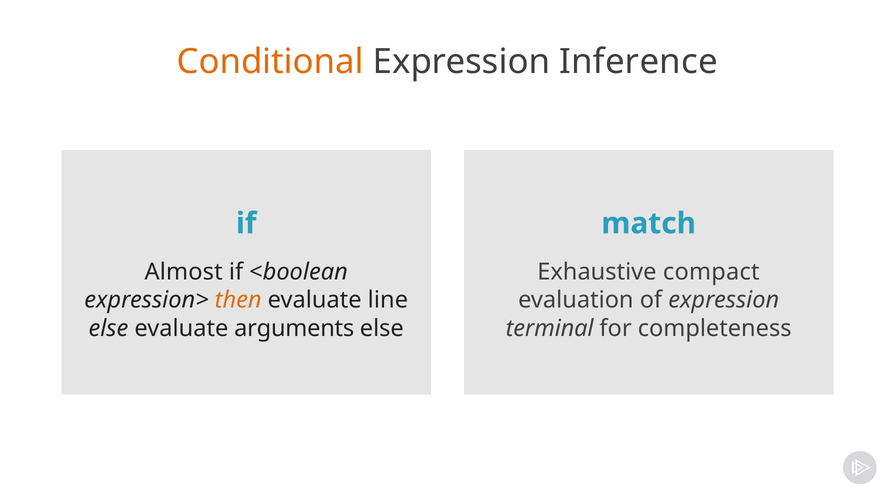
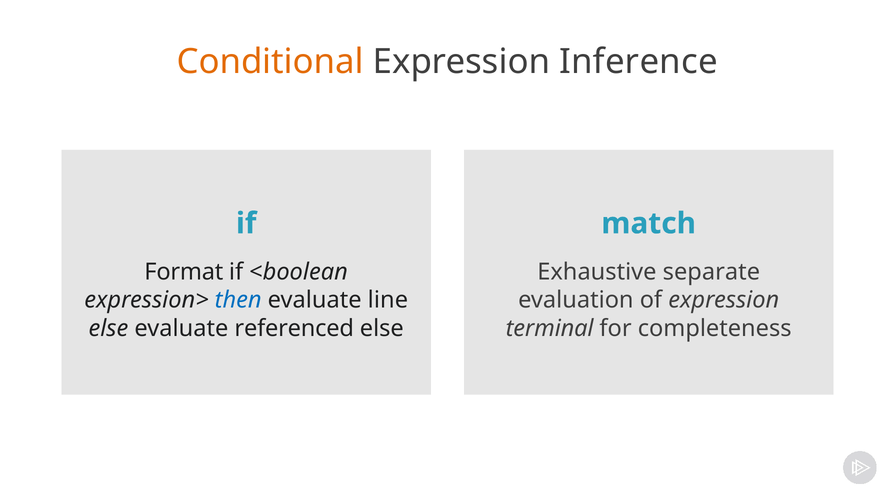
Almost: Almost -> Format (184, 272)
compact: compact -> separate (711, 272)
then colour: orange -> blue (238, 300)
arguments: arguments -> referenced (294, 329)
